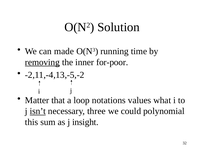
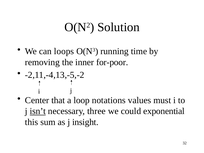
made: made -> loops (64, 51)
removing underline: present -> none (42, 62)
Matter: Matter -> Center (37, 100)
what: what -> must (162, 100)
polynomial: polynomial -> exponential (164, 111)
